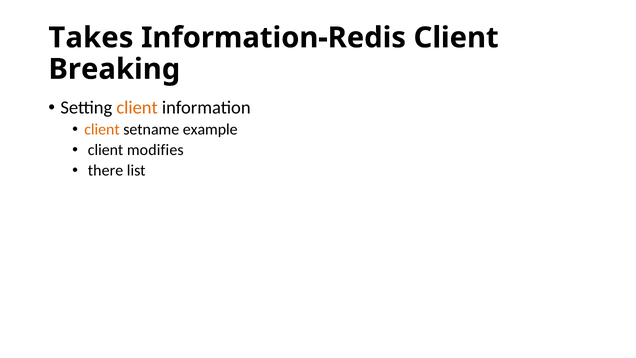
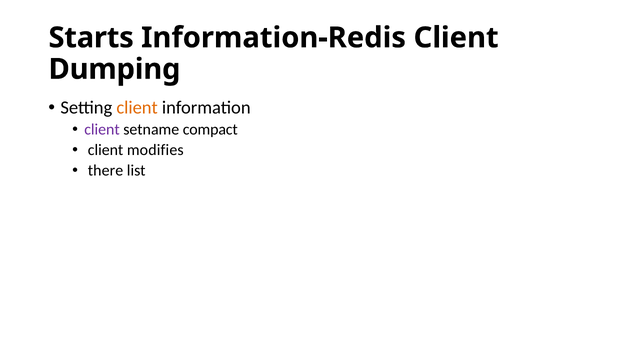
Takes: Takes -> Starts (91, 38)
Breaking: Breaking -> Dumping (114, 69)
client colour: orange -> purple (102, 129)
example: example -> compact (210, 129)
